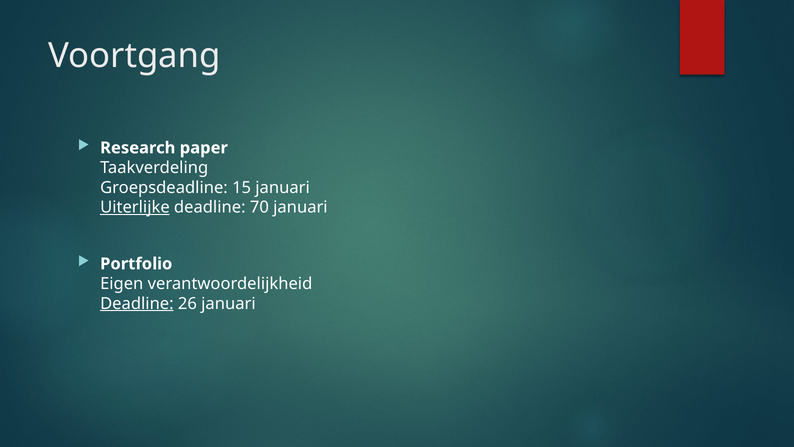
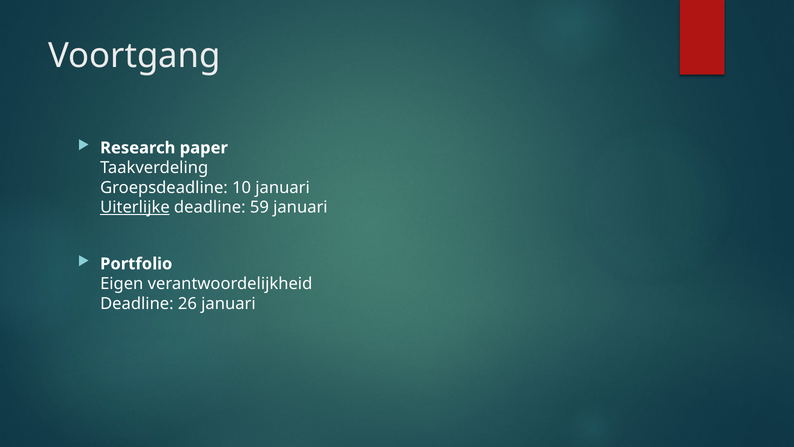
15: 15 -> 10 (242, 187)
70: 70 -> 59 (259, 207)
Deadline underline: present -> none (137, 303)
